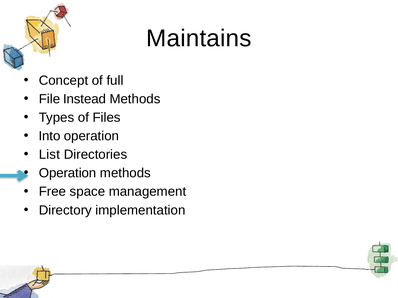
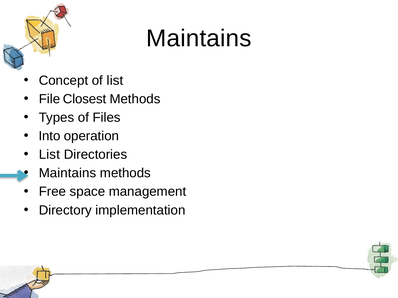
of full: full -> list (115, 81)
Instead: Instead -> Closest (85, 99)
Operation: Operation -> Maintains (68, 173)
